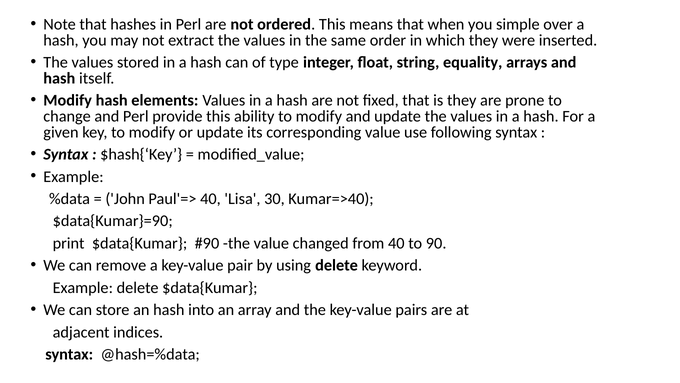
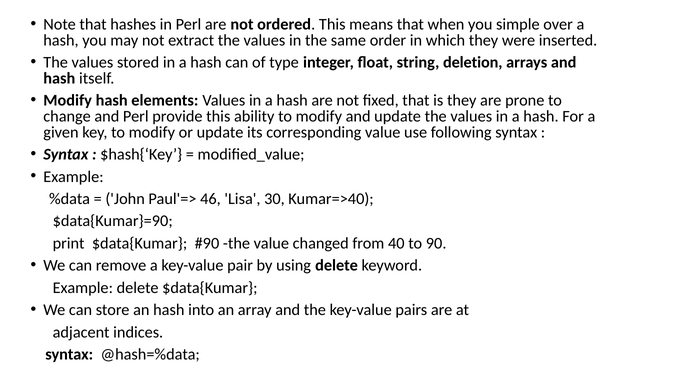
equality: equality -> deletion (473, 62)
Paul'=> 40: 40 -> 46 (210, 199)
